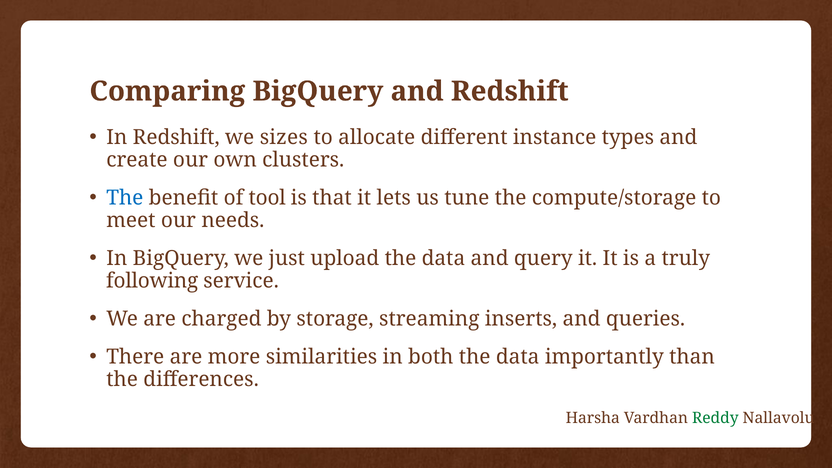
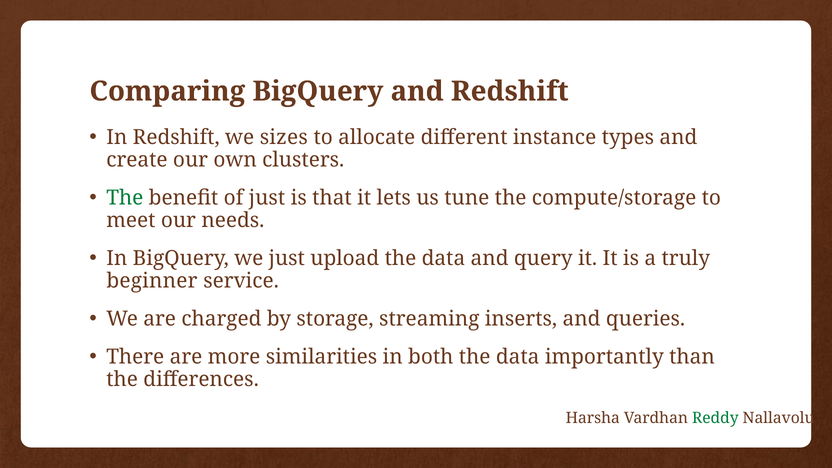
The colour: blue -> green (125, 198)
of tool: tool -> just (267, 198)
following: following -> beginner (152, 281)
